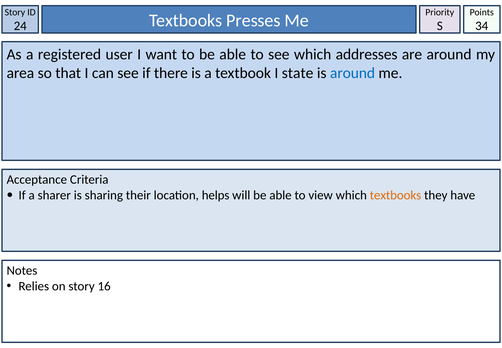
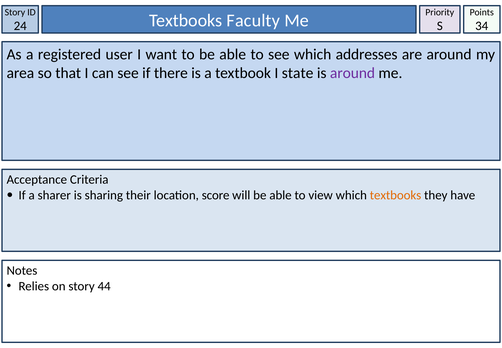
Presses: Presses -> Faculty (253, 20)
around colour: blue -> purple (352, 73)
helps: helps -> score (216, 195)
16: 16 -> 44 (104, 286)
